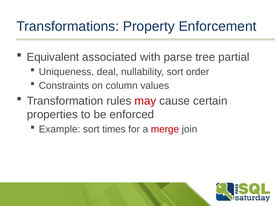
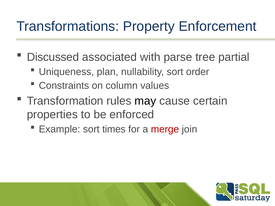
Equivalent: Equivalent -> Discussed (53, 57)
deal: deal -> plan (108, 72)
may colour: red -> black (145, 101)
